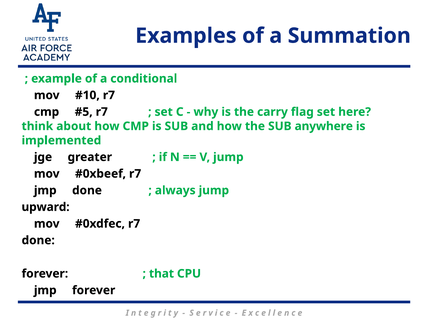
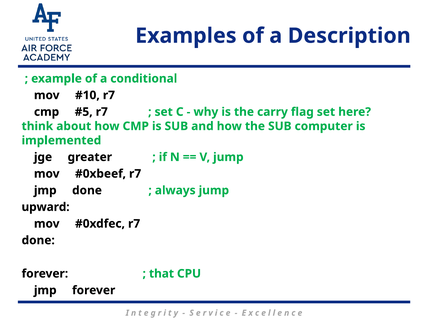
Summation: Summation -> Description (349, 36)
anywhere: anywhere -> computer (324, 126)
